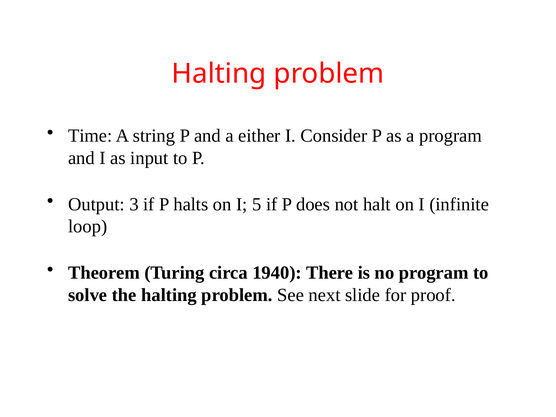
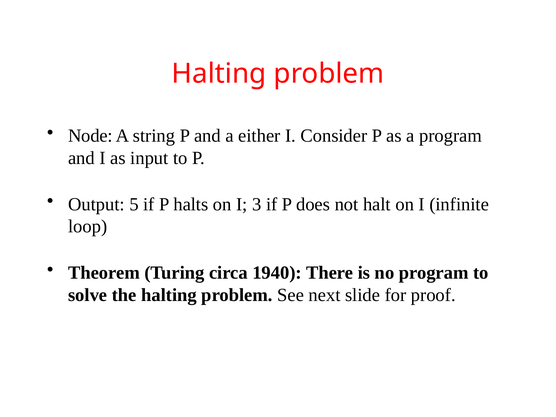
Time: Time -> Node (90, 136)
3: 3 -> 5 (134, 204)
5: 5 -> 3 (257, 204)
